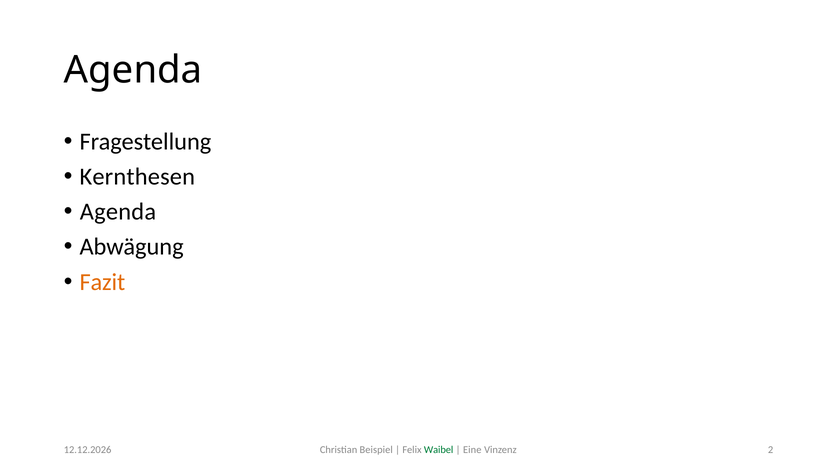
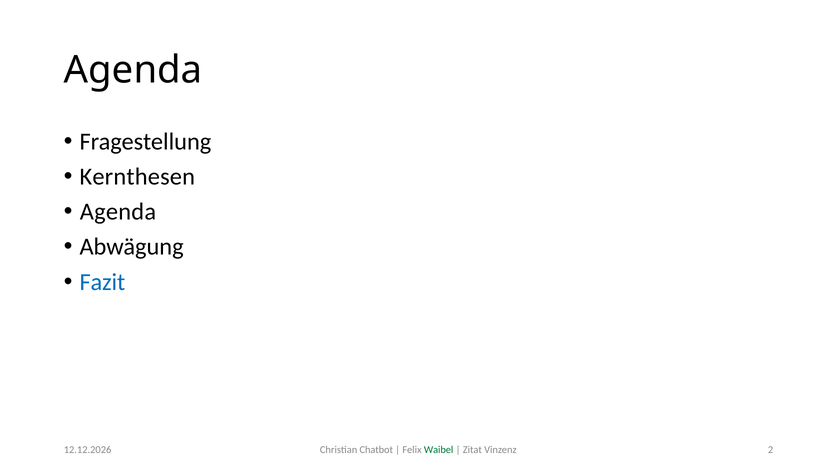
Fazit colour: orange -> blue (102, 282)
Beispiel: Beispiel -> Chatbot (376, 450)
Eine: Eine -> Zitat (472, 450)
